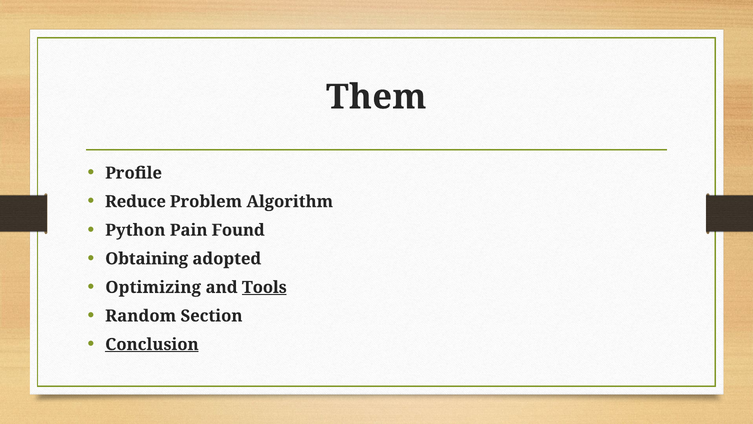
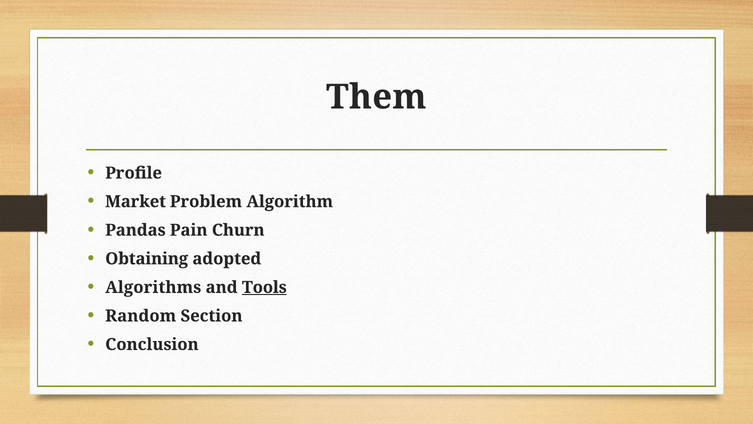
Reduce: Reduce -> Market (135, 201)
Python: Python -> Pandas (135, 230)
Found: Found -> Churn (238, 230)
Optimizing: Optimizing -> Algorithms (153, 287)
Conclusion underline: present -> none (152, 344)
